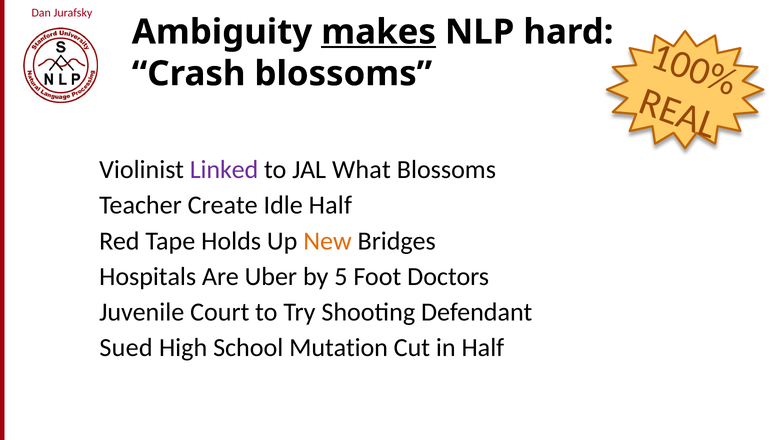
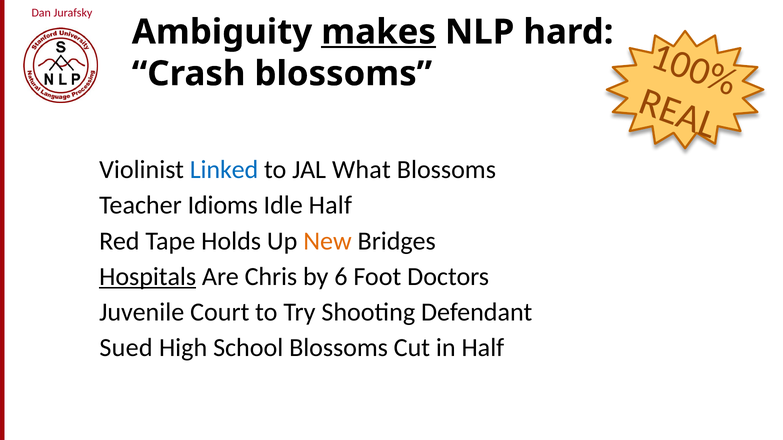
Linked colour: purple -> blue (224, 170)
Create: Create -> Idioms (223, 206)
Hospitals underline: none -> present (148, 277)
Uber: Uber -> Chris (271, 277)
5: 5 -> 6 (341, 277)
School Mutation: Mutation -> Blossoms (339, 348)
